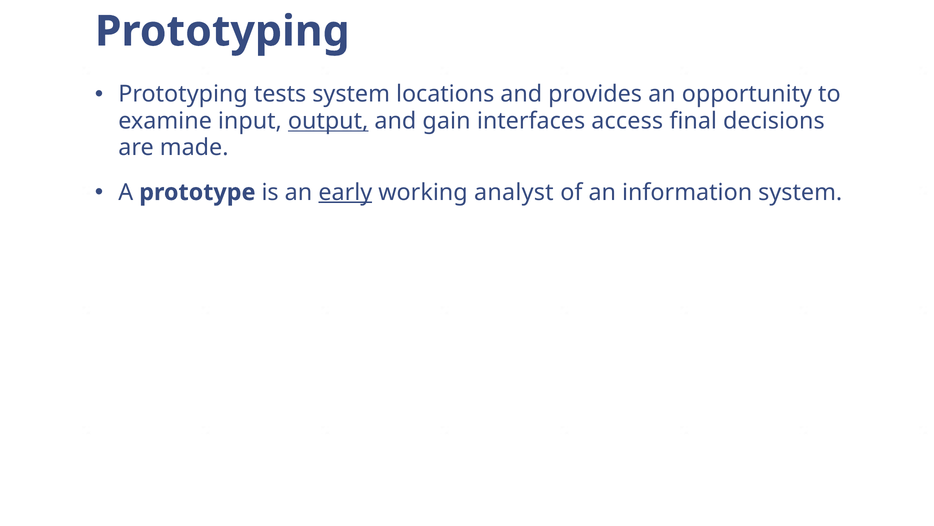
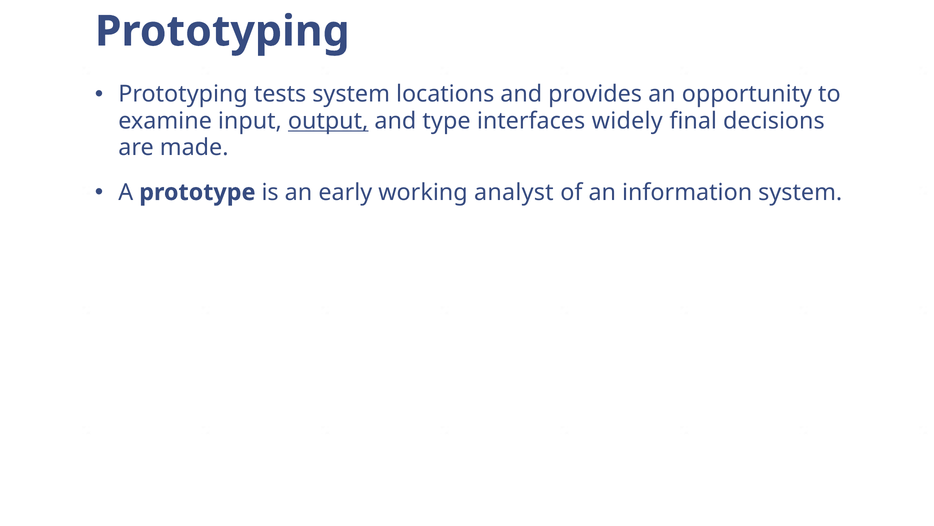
gain: gain -> type (447, 121)
access: access -> widely (627, 121)
early underline: present -> none (345, 192)
